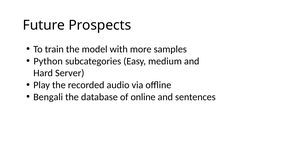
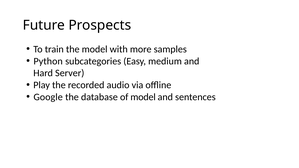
Bengali: Bengali -> Google (48, 97)
of online: online -> model (143, 97)
